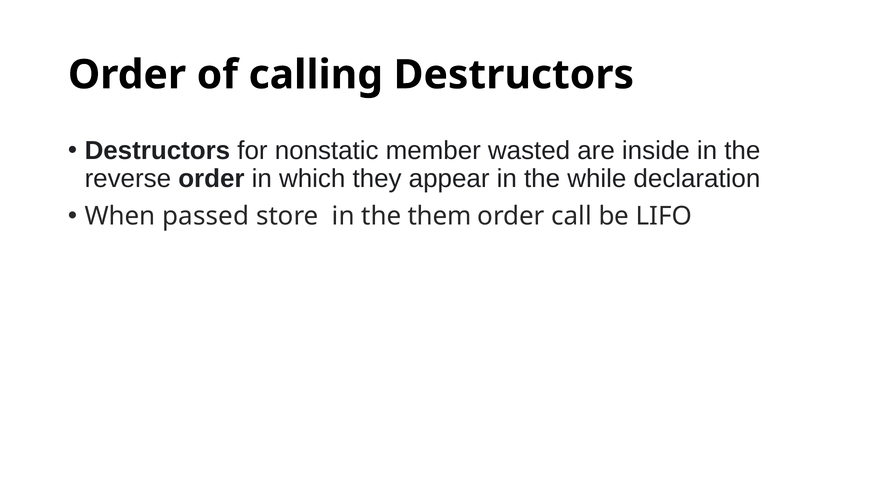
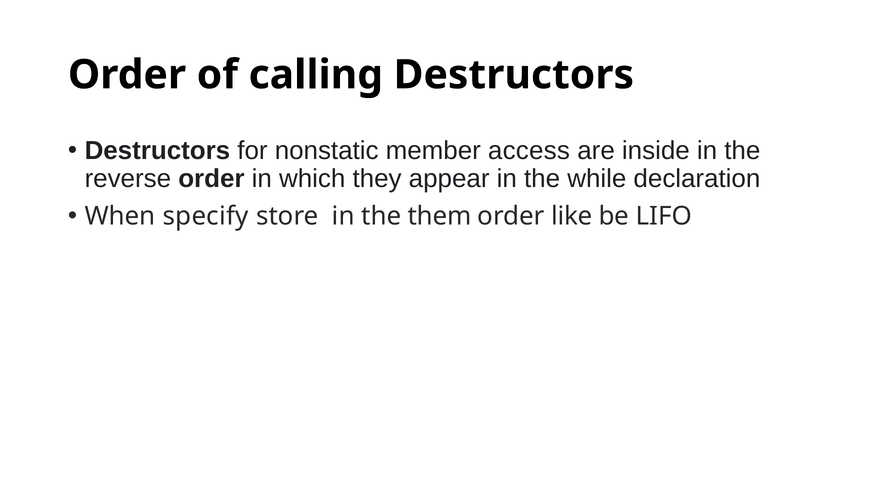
wasted: wasted -> access (529, 151)
passed: passed -> specify (206, 216)
call: call -> like (572, 216)
